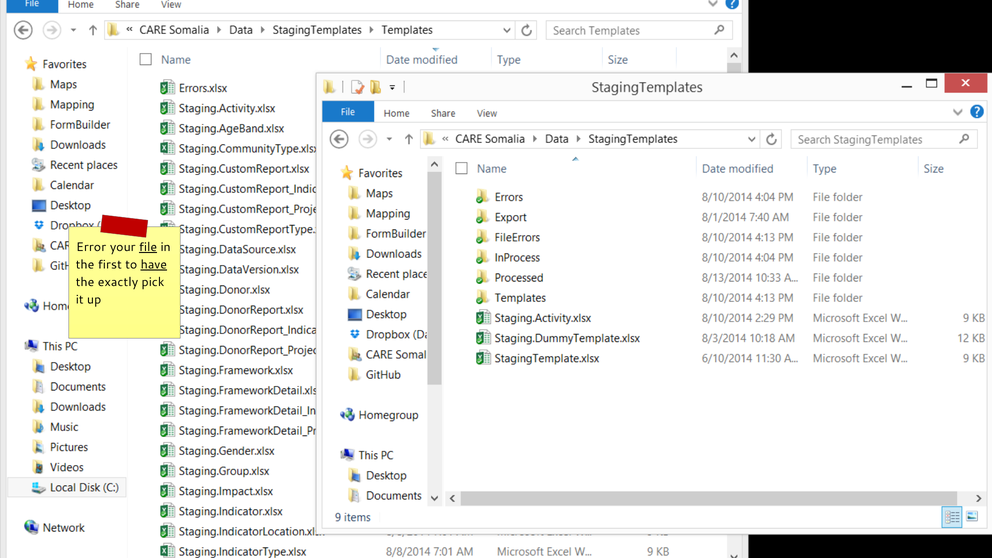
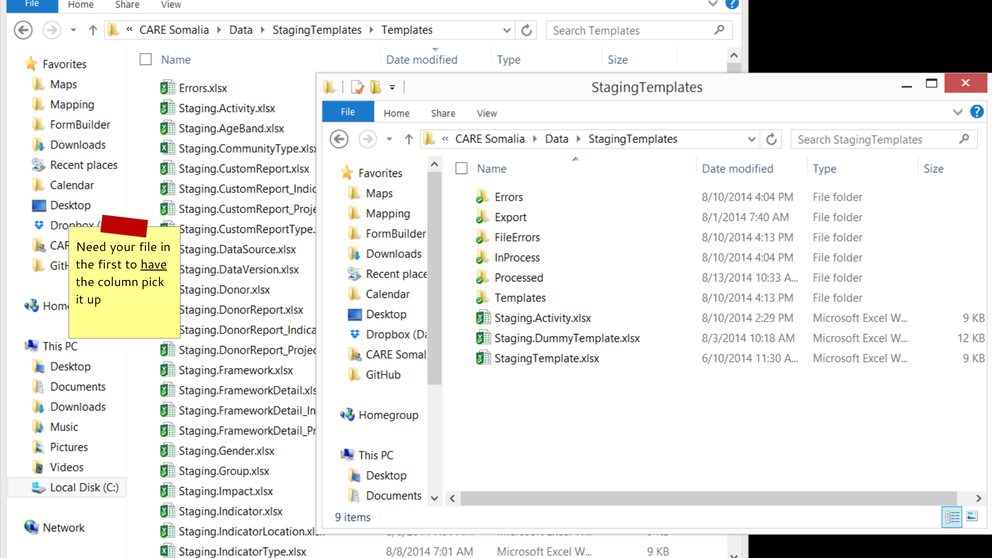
Error: Error -> Need (91, 247)
file underline: present -> none (148, 247)
exactly: exactly -> column (118, 282)
